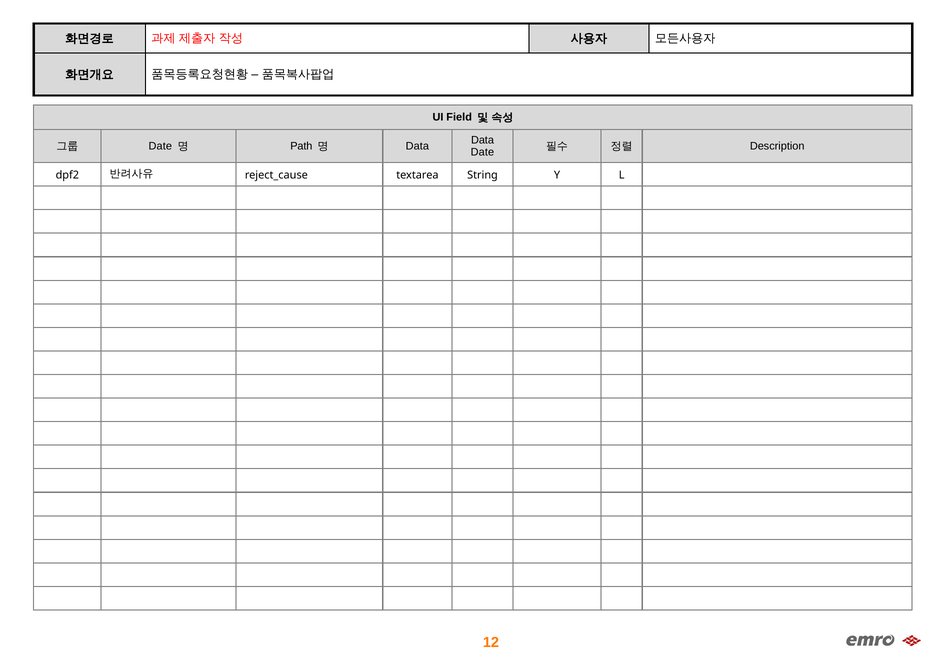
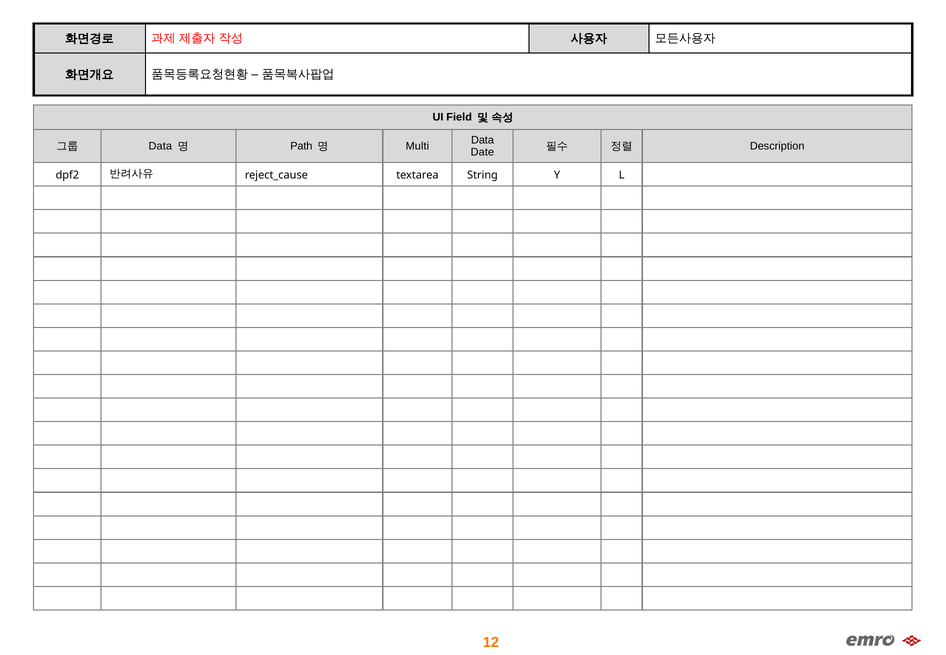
Date: Date -> Data (160, 146)
Data: Data -> Multi (417, 146)
